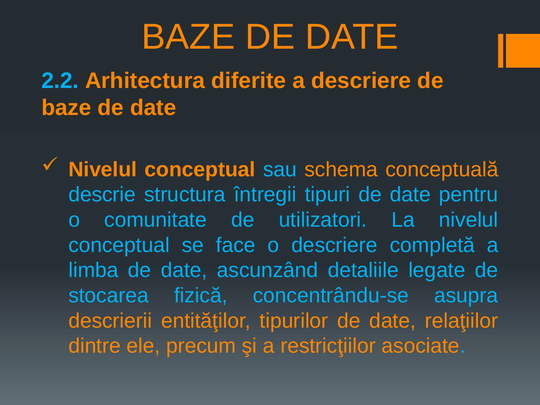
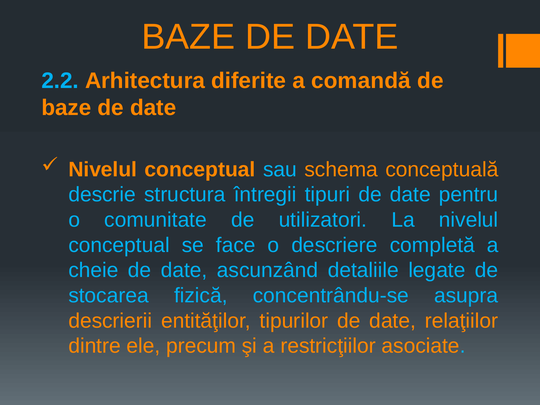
a descriere: descriere -> comandă (361, 81)
limba: limba -> cheie (93, 270)
